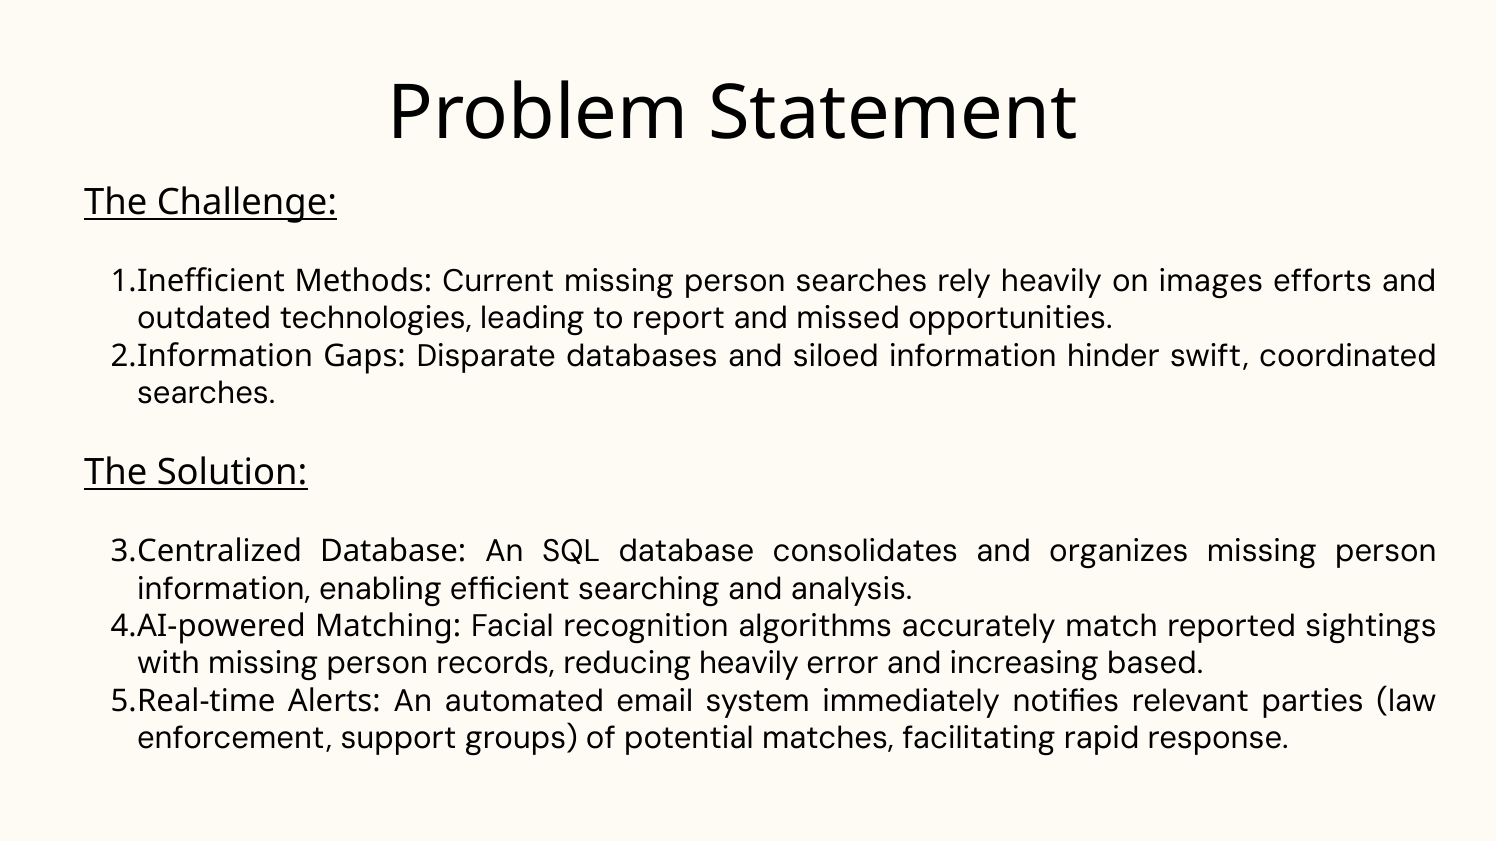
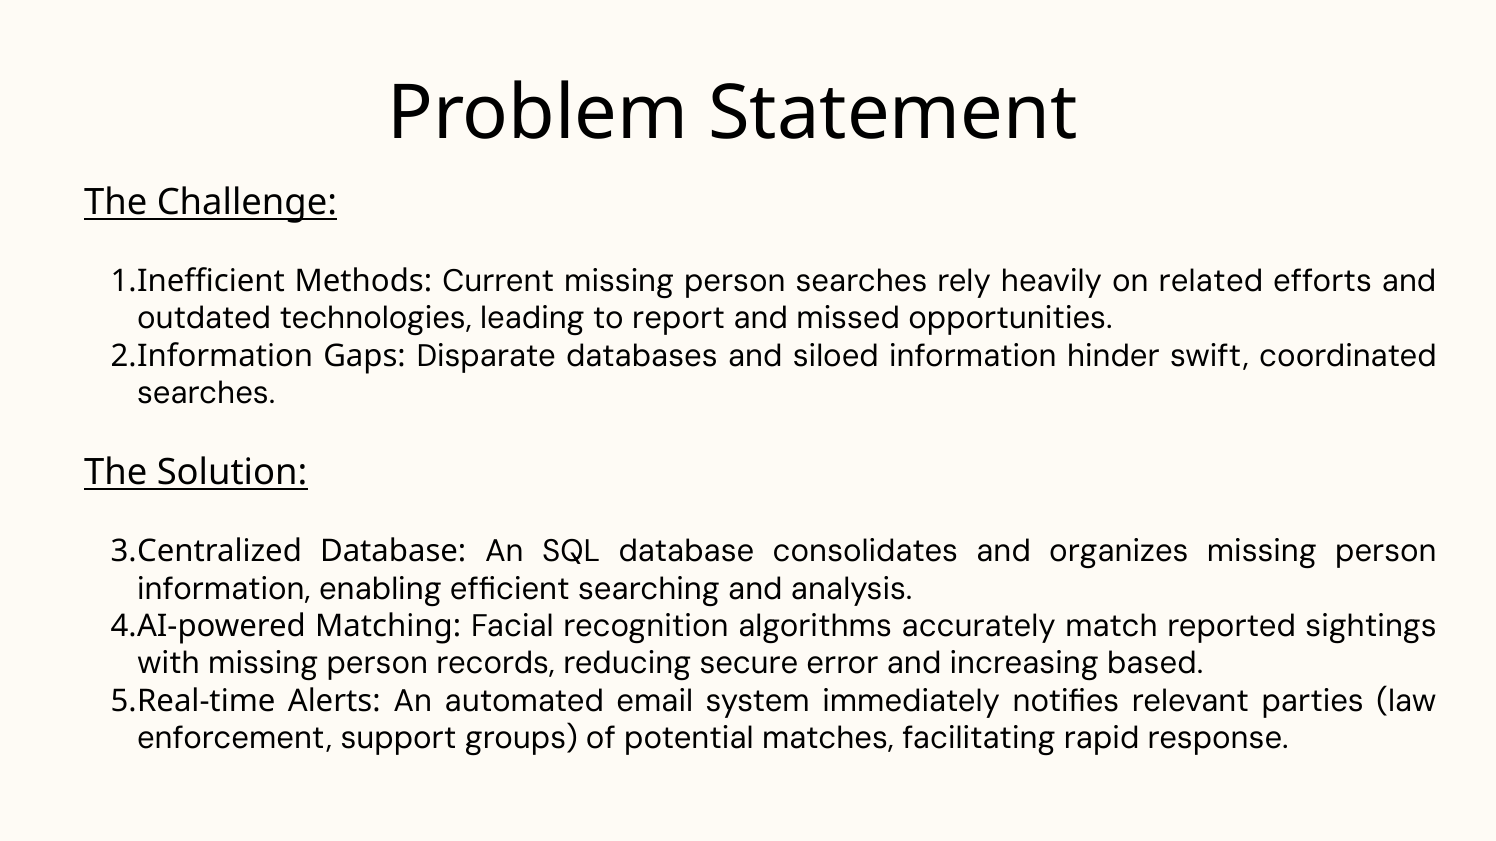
images: images -> related (1211, 281)
reducing heavily: heavily -> secure (749, 664)
